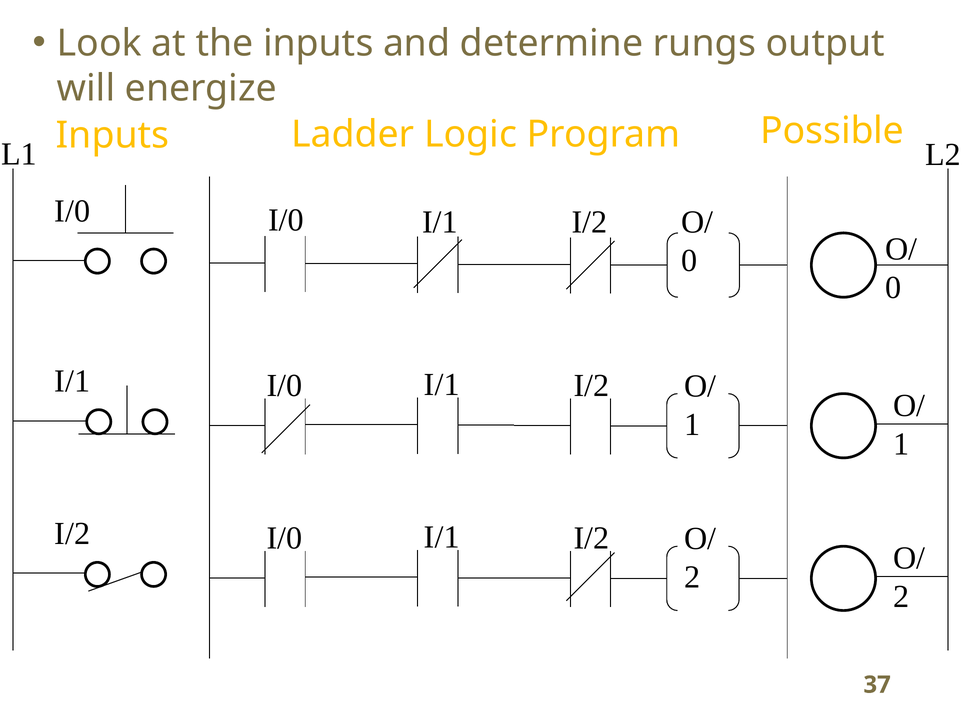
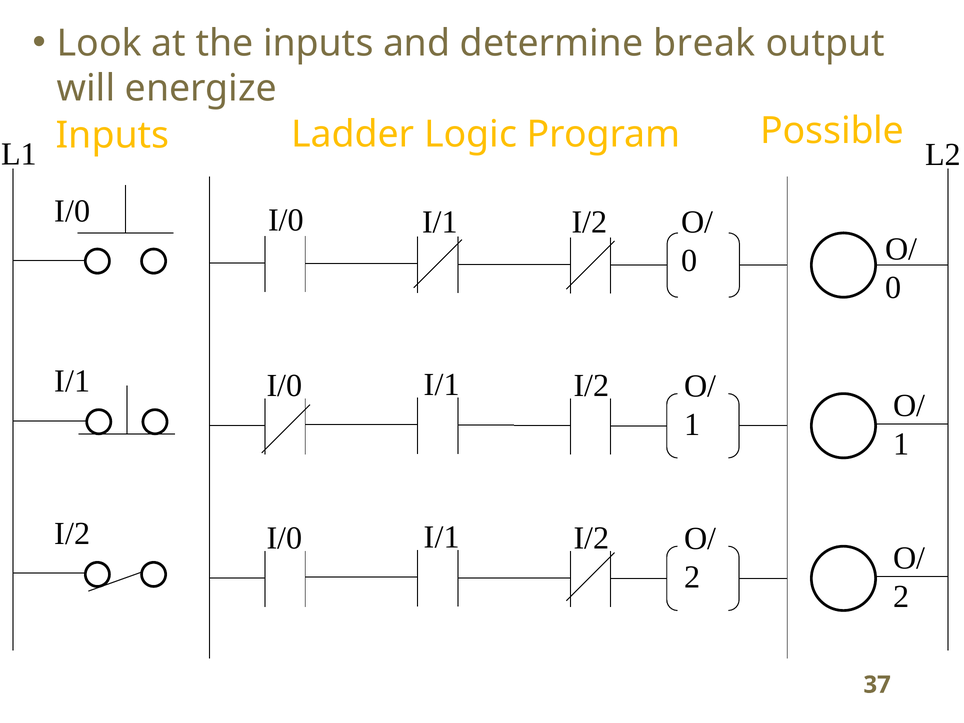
rungs: rungs -> break (704, 43)
